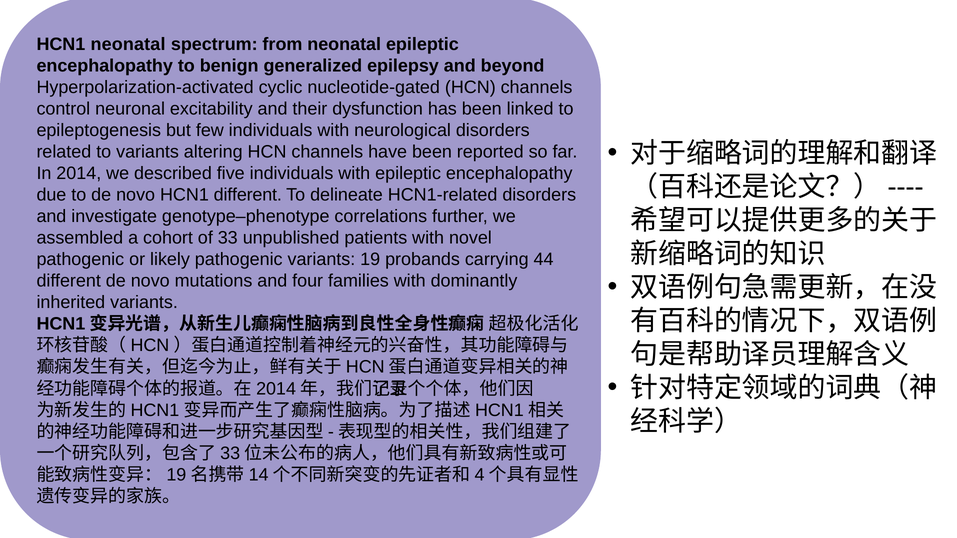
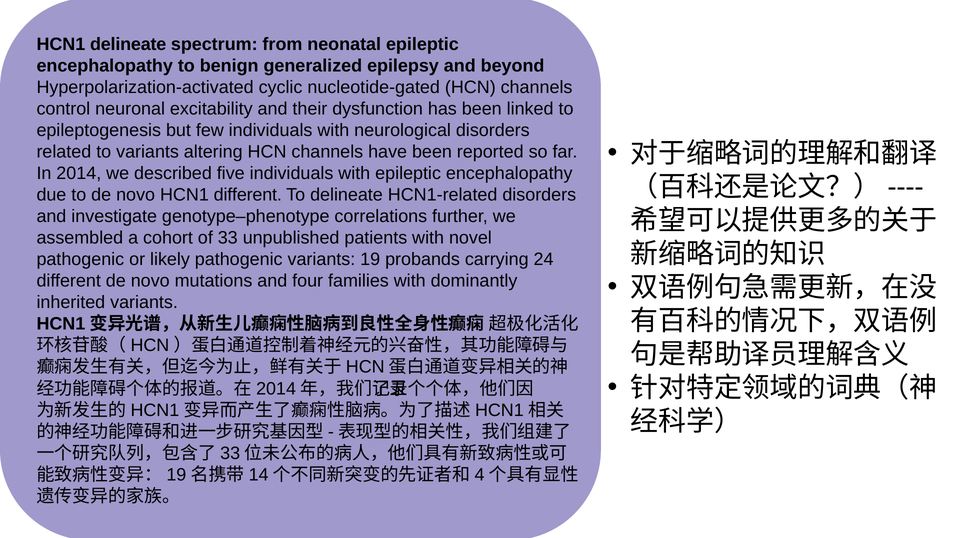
HCN1 neonatal: neonatal -> delineate (128, 44)
44: 44 -> 24 (544, 260)
